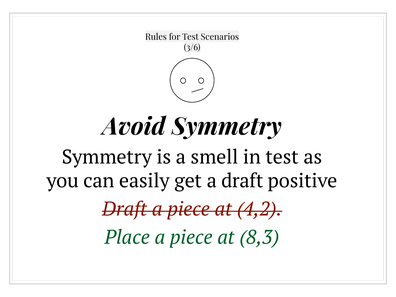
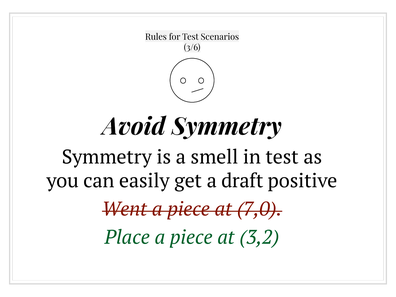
Draft: Draft -> Went (125, 209)
4,2: 4,2 -> 7,0 (259, 209)
8,3: 8,3 -> 3,2 (259, 237)
